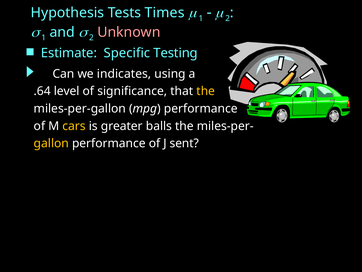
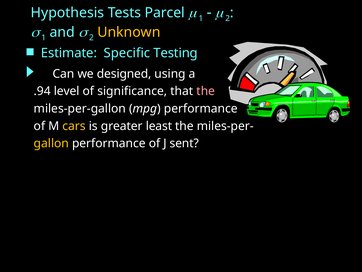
Times: Times -> Parcel (165, 13)
Unknown colour: pink -> yellow (129, 32)
indicates: indicates -> designed (124, 74)
.64: .64 -> .94 (42, 91)
the colour: yellow -> pink (206, 91)
balls: balls -> least (159, 126)
